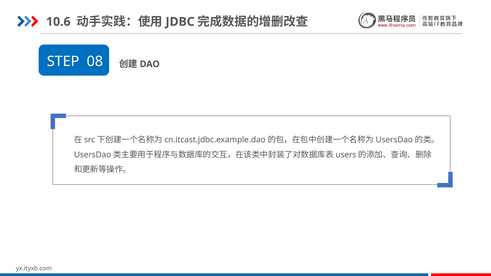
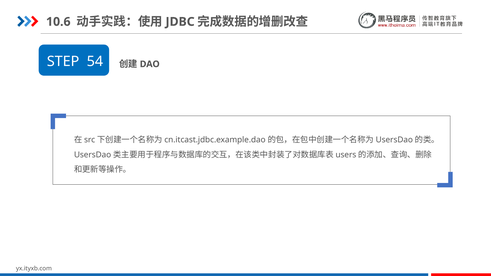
08: 08 -> 54 (95, 61)
